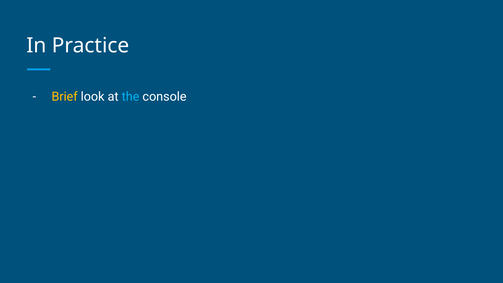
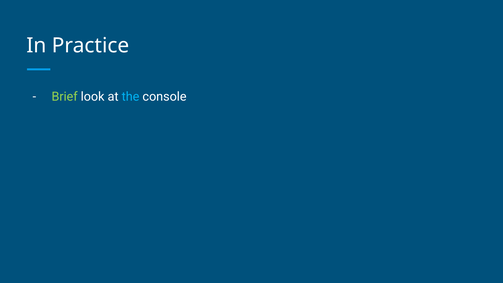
Brief colour: yellow -> light green (65, 97)
